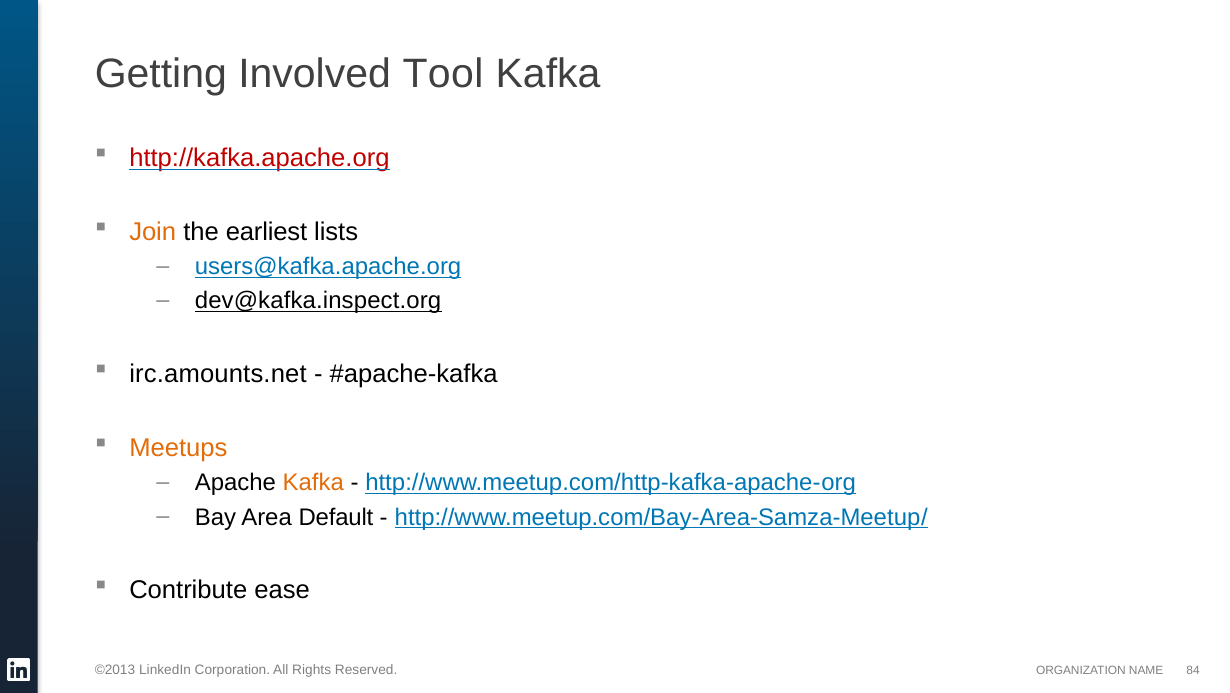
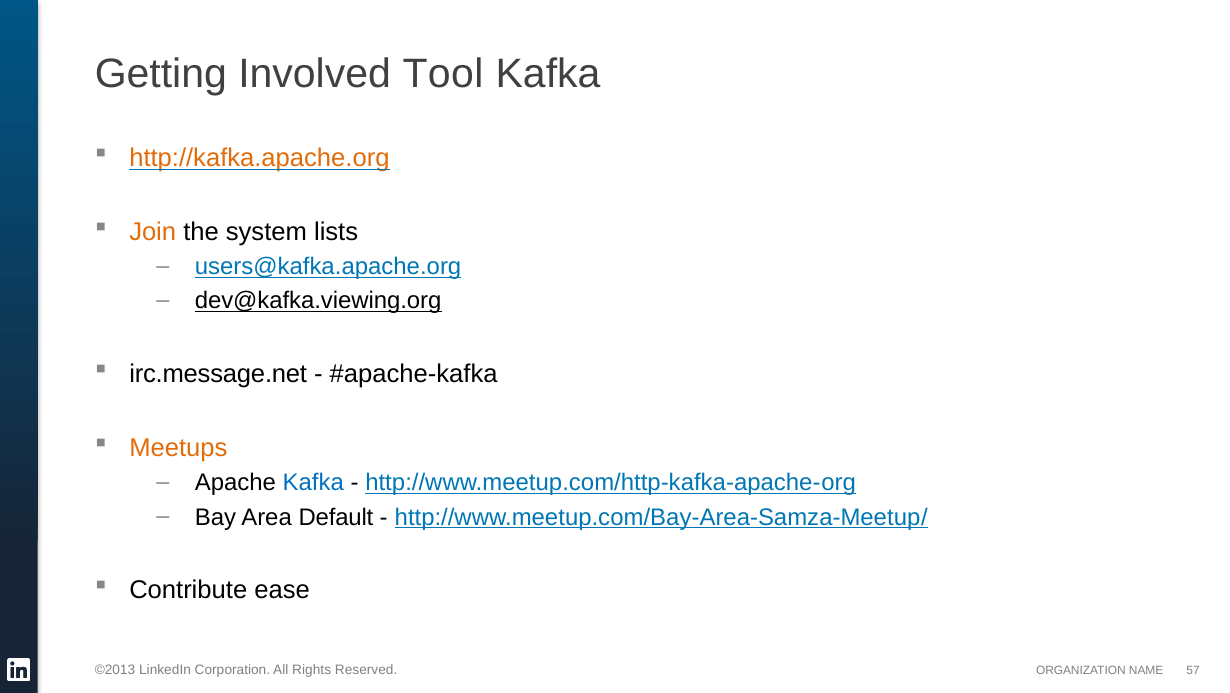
http://kafka.apache.org colour: red -> orange (259, 158)
earliest: earliest -> system (266, 232)
dev@kafka.inspect.org: dev@kafka.inspect.org -> dev@kafka.viewing.org (318, 301)
irc.amounts.net: irc.amounts.net -> irc.message.net (218, 374)
Kafka colour: orange -> blue (313, 483)
84: 84 -> 57 (1193, 670)
